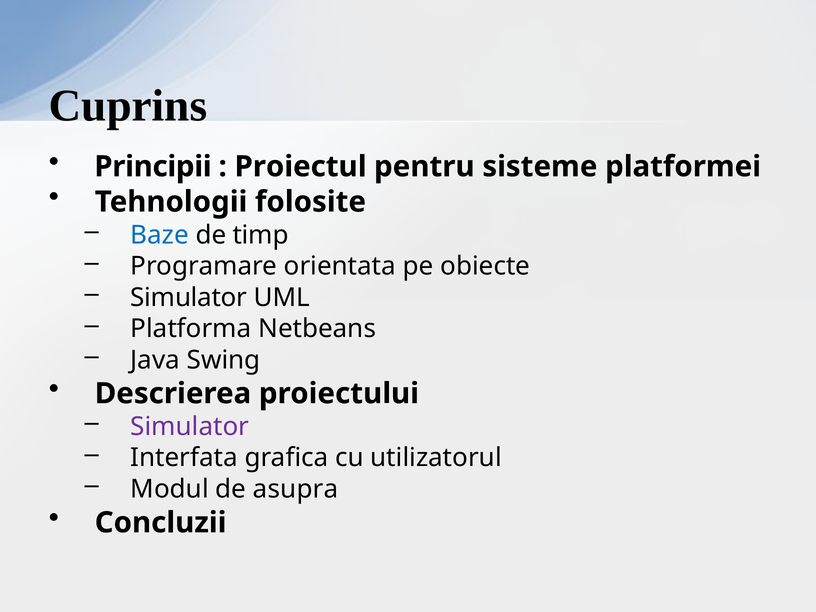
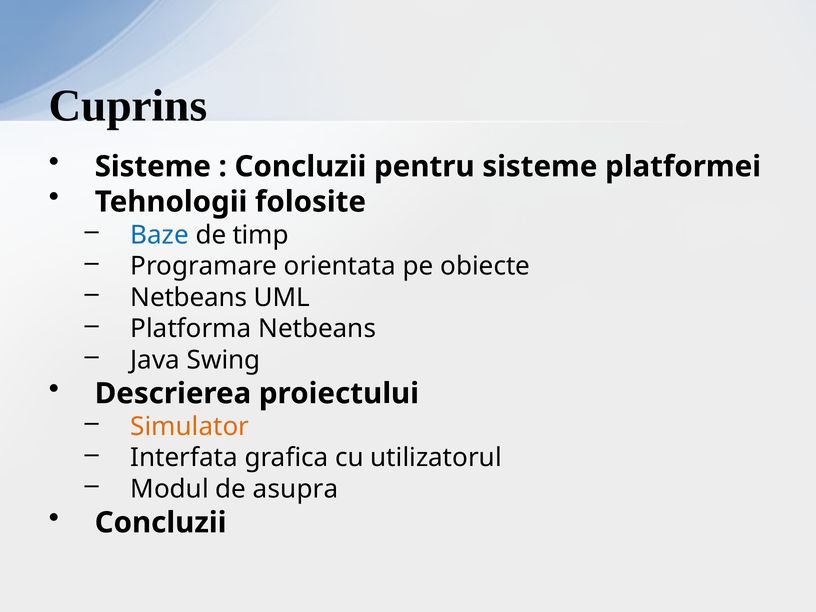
Principii: Principii -> Sisteme (153, 167)
Proiectul: Proiectul -> Concluzii (300, 167)
Simulator: Simulator -> Netbeans (189, 297)
Simulator colour: purple -> orange (190, 427)
